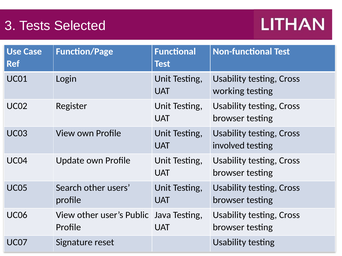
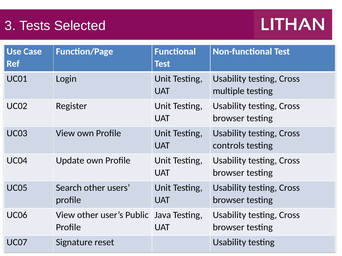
working: working -> multiple (229, 91)
involved: involved -> controls (229, 146)
